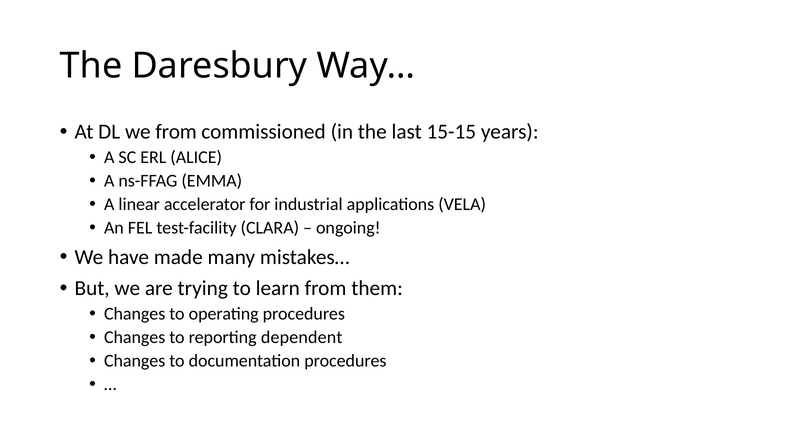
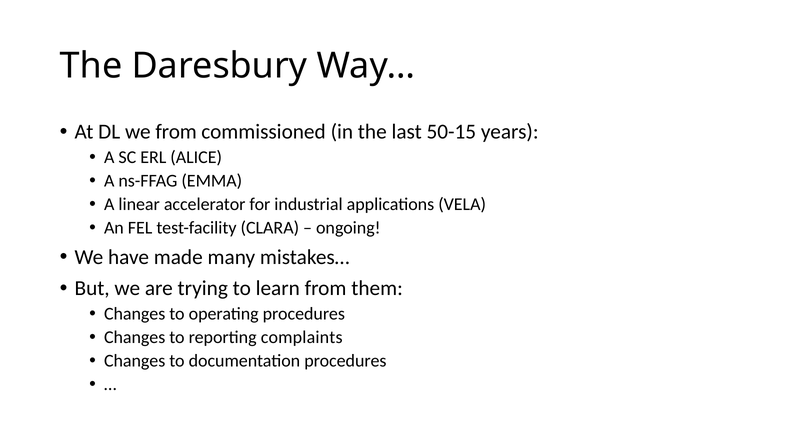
15-15: 15-15 -> 50-15 (451, 132)
dependent: dependent -> complaints (302, 337)
